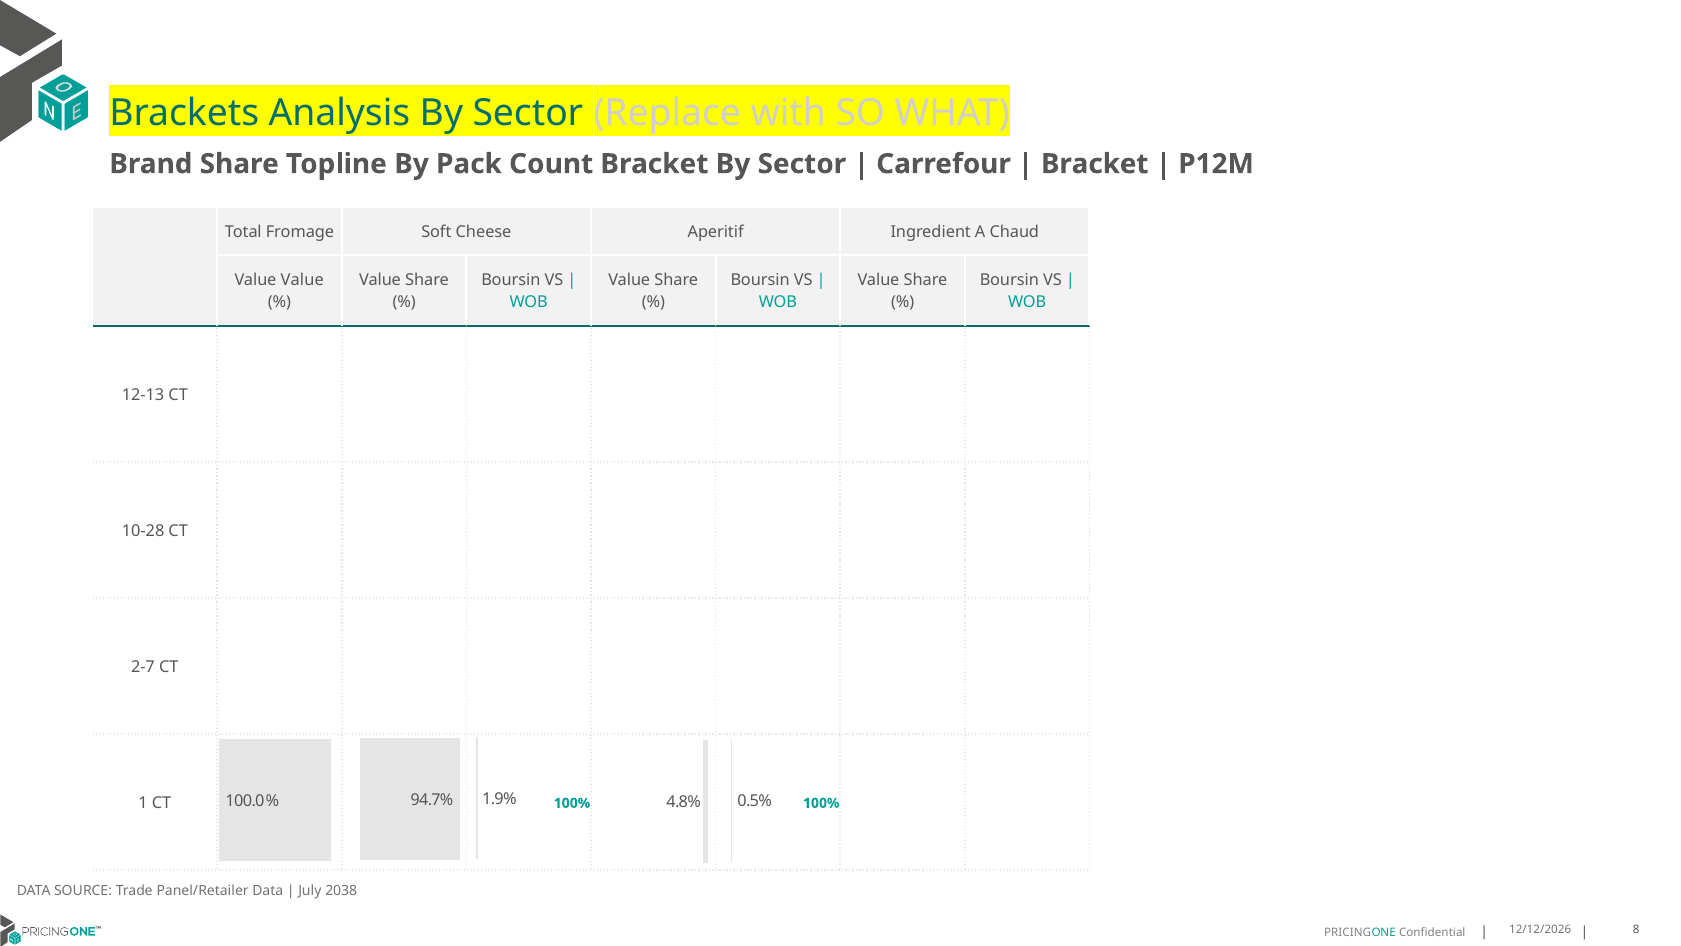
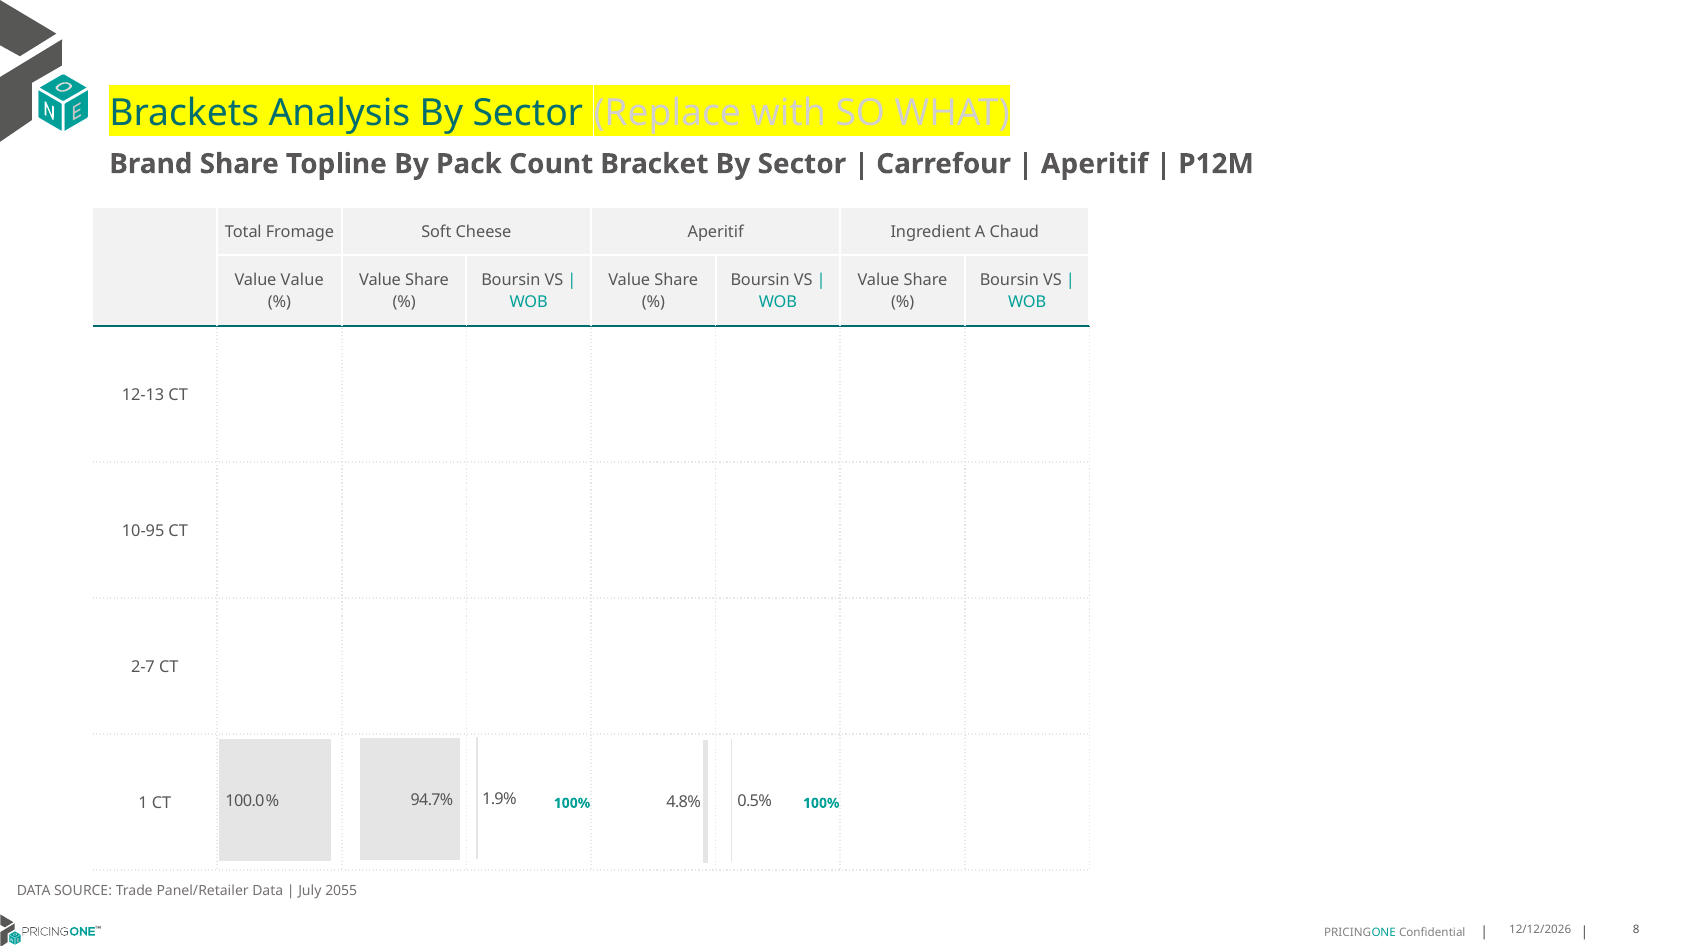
Bracket: Bracket -> Aperitif (1095, 164)
10-28: 10-28 -> 10-95 (143, 531)
2038: 2038 -> 2055 (341, 891)
